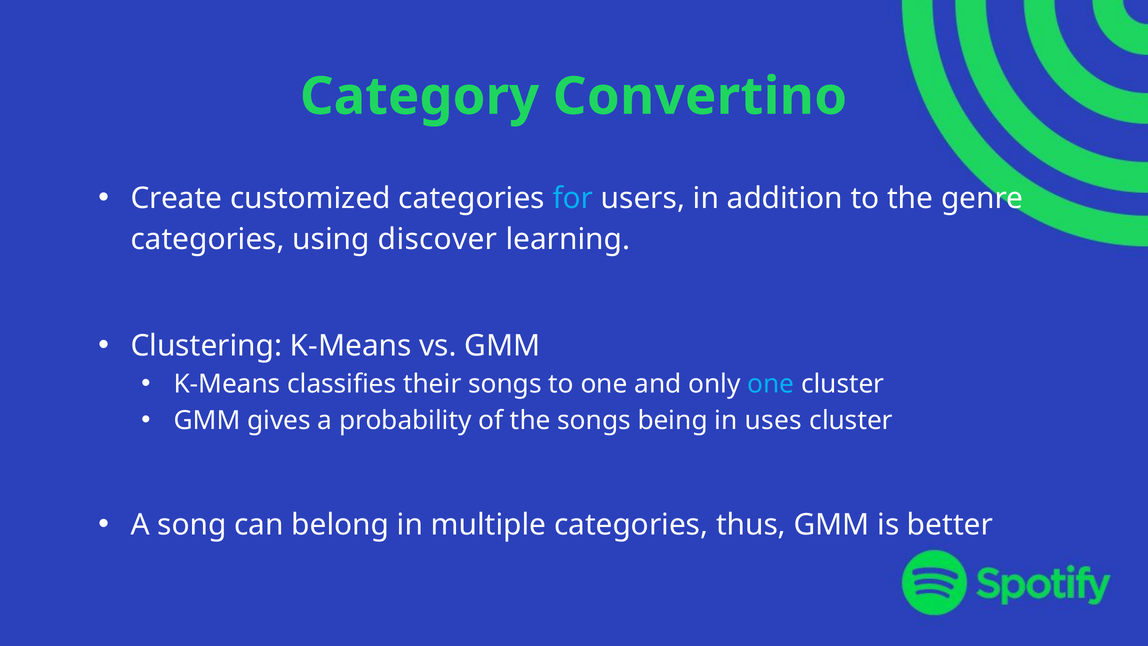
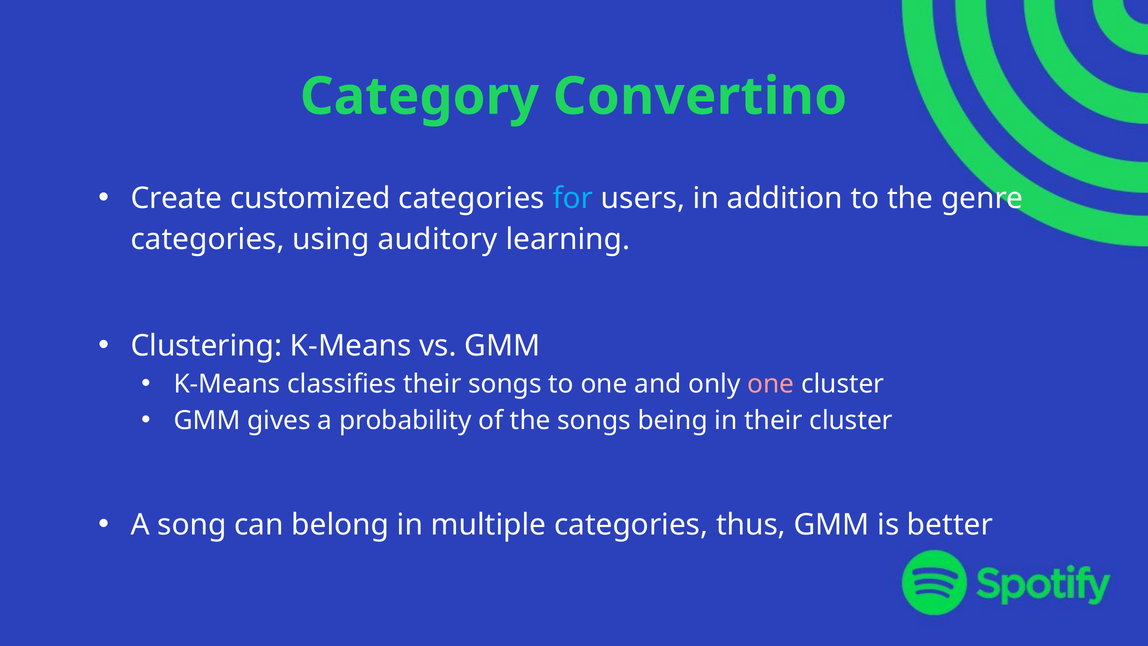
discover: discover -> auditory (438, 239)
one colour: light blue -> pink (771, 384)
in uses: uses -> their (773, 420)
